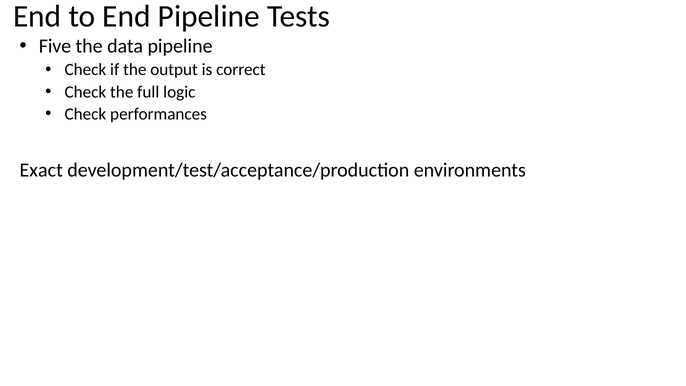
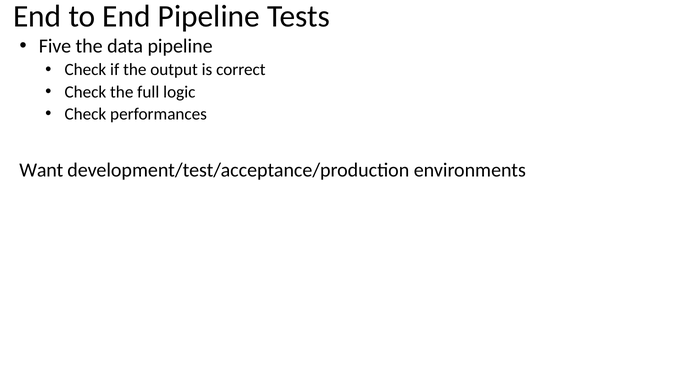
Exact: Exact -> Want (41, 170)
